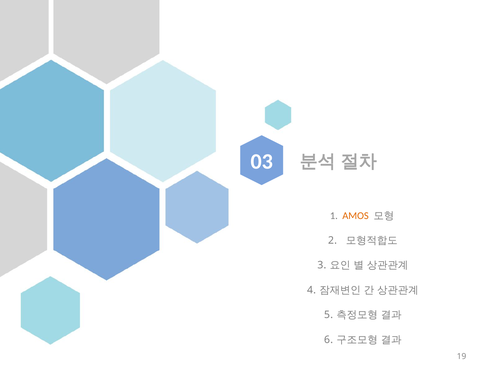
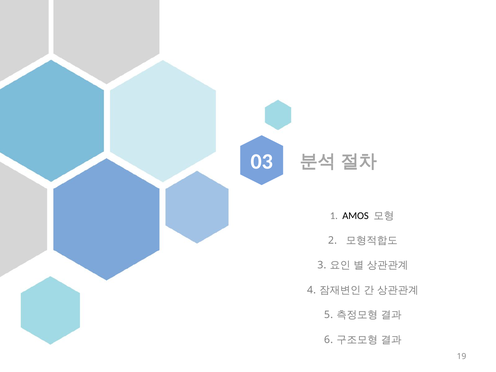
AMOS colour: orange -> black (356, 216)
